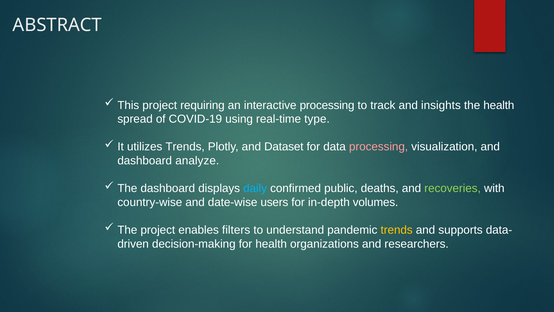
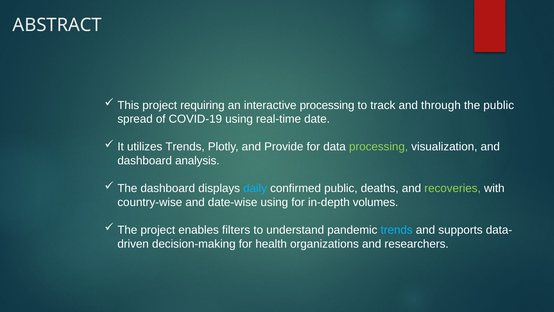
insights: insights -> through (441, 105)
the health: health -> public (499, 105)
type: type -> date (317, 119)
Dataset: Dataset -> Provide (284, 147)
processing colour: pink -> light green (379, 147)
analyze: analyze -> analysis (197, 160)
date-wise users: users -> using (274, 202)
trends colour: yellow -> light blue (397, 230)
